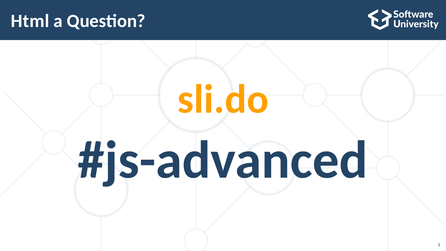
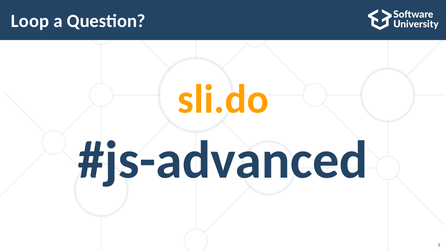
Html: Html -> Loop (30, 21)
